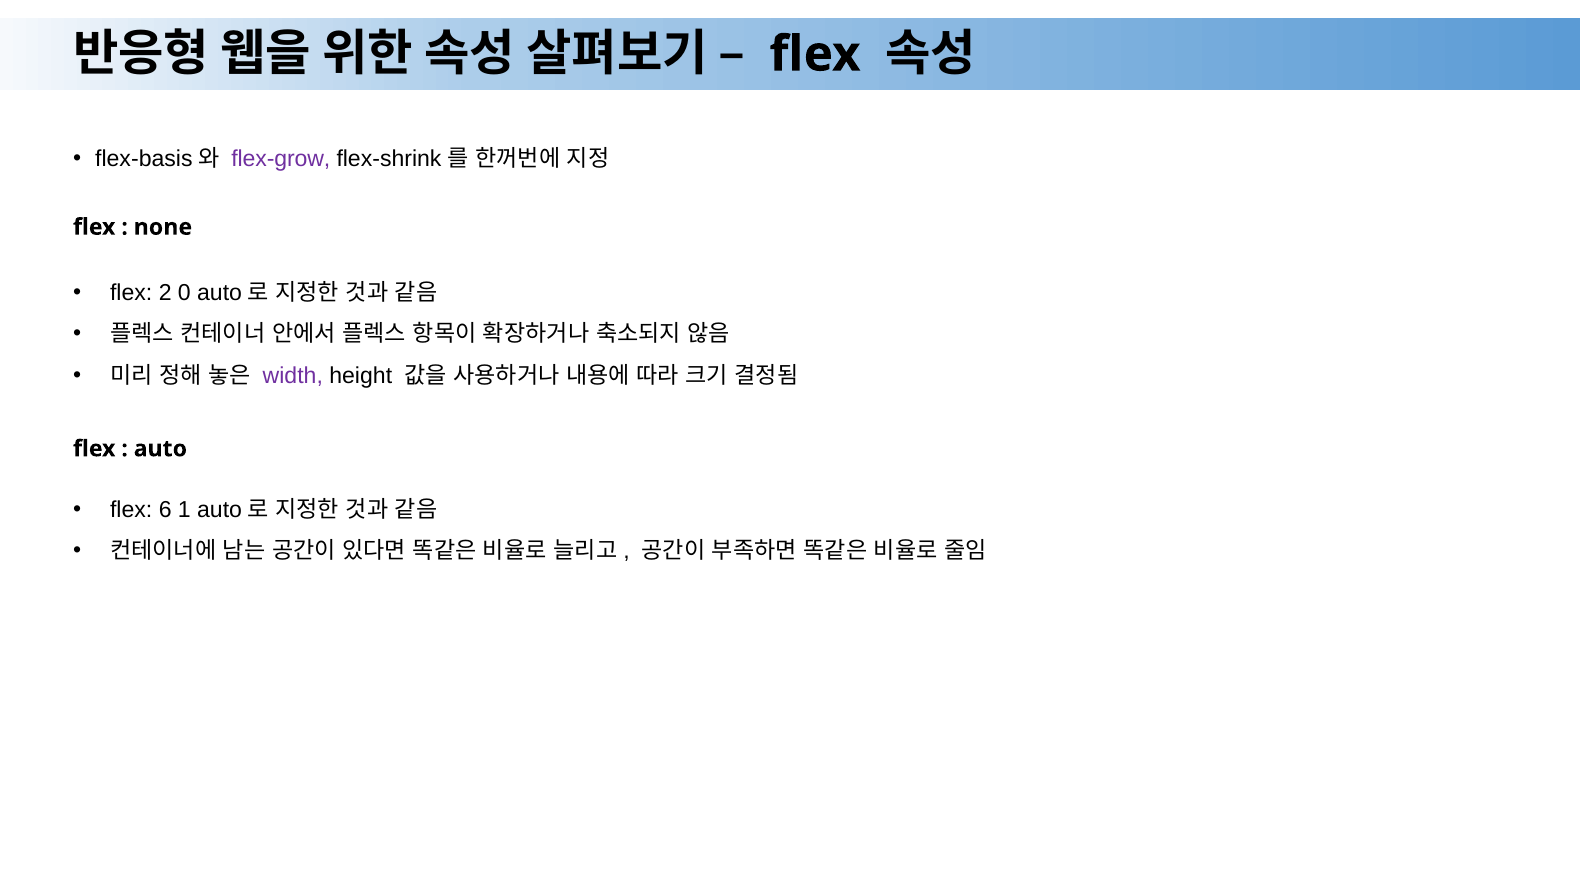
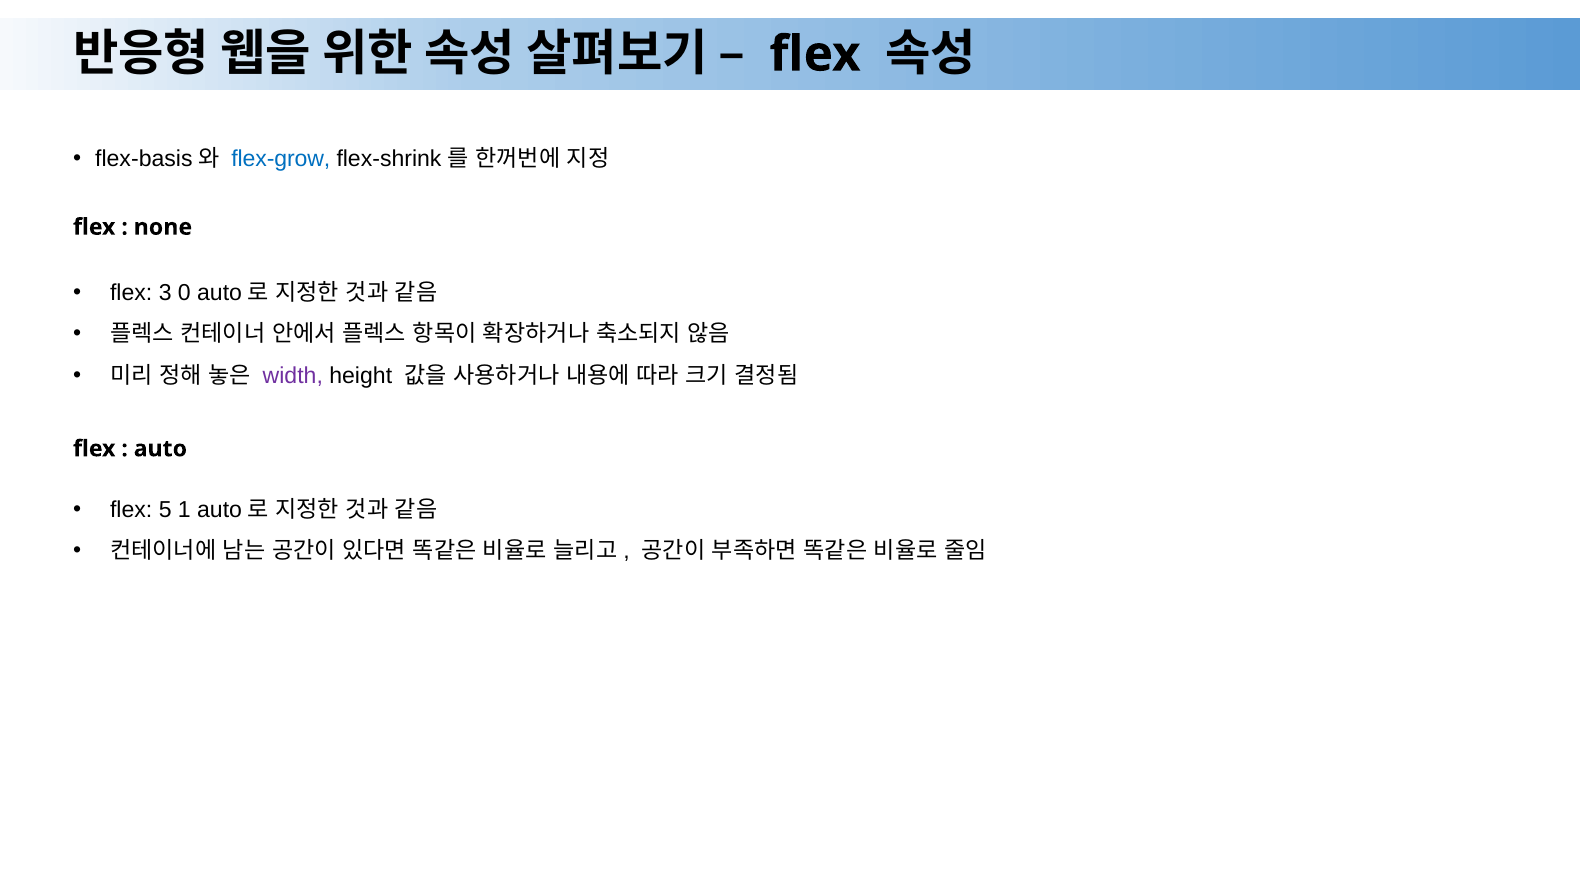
flex-grow colour: purple -> blue (281, 159)
2: 2 -> 3 (165, 293)
6: 6 -> 5 (165, 510)
